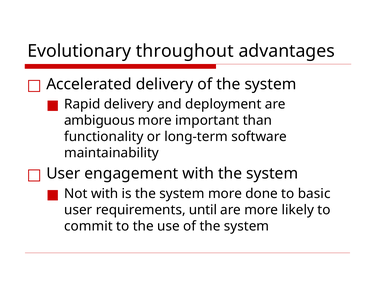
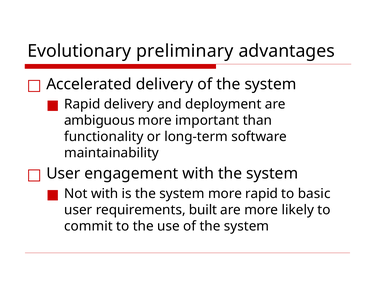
throughout: throughout -> preliminary (185, 51)
more done: done -> rapid (262, 194)
until: until -> built (203, 210)
